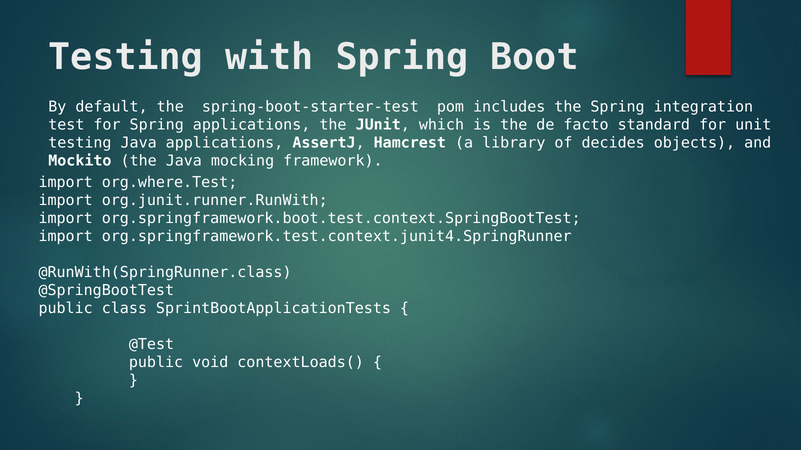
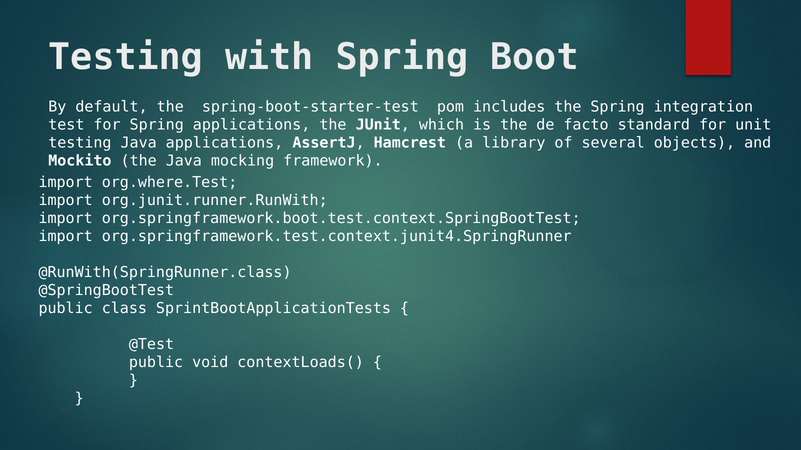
decides: decides -> several (613, 143)
